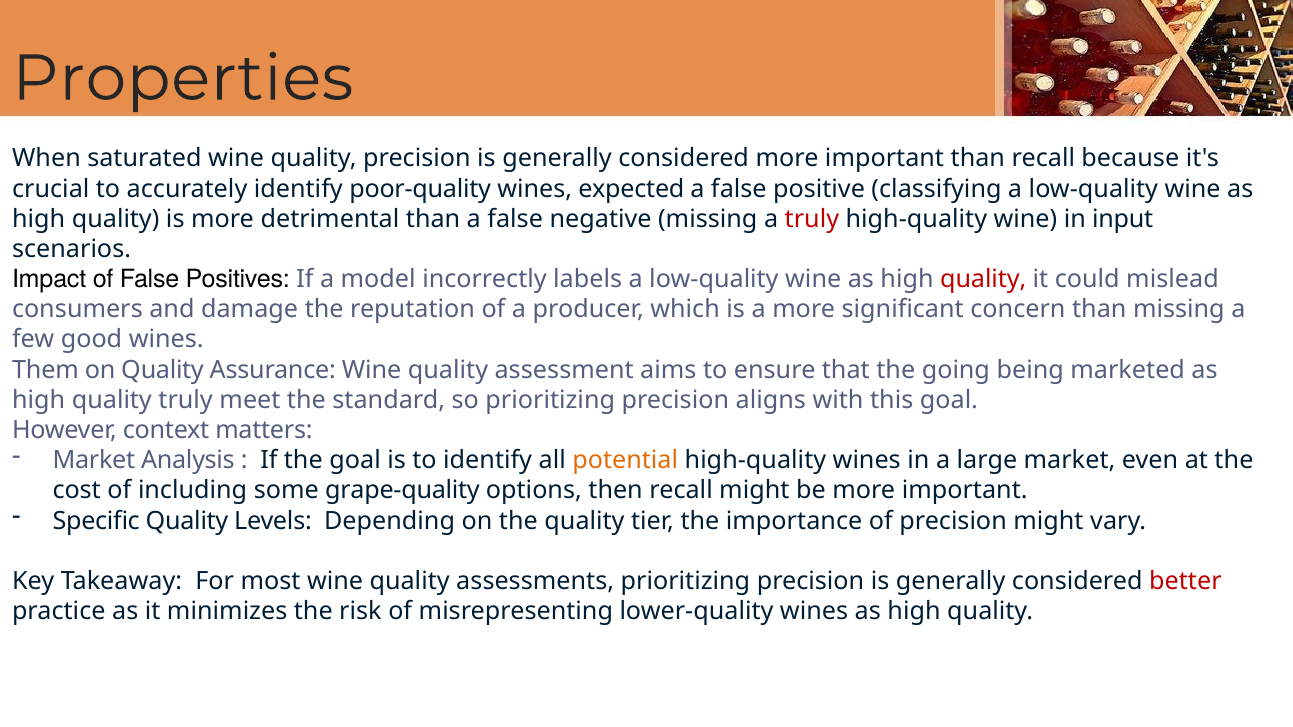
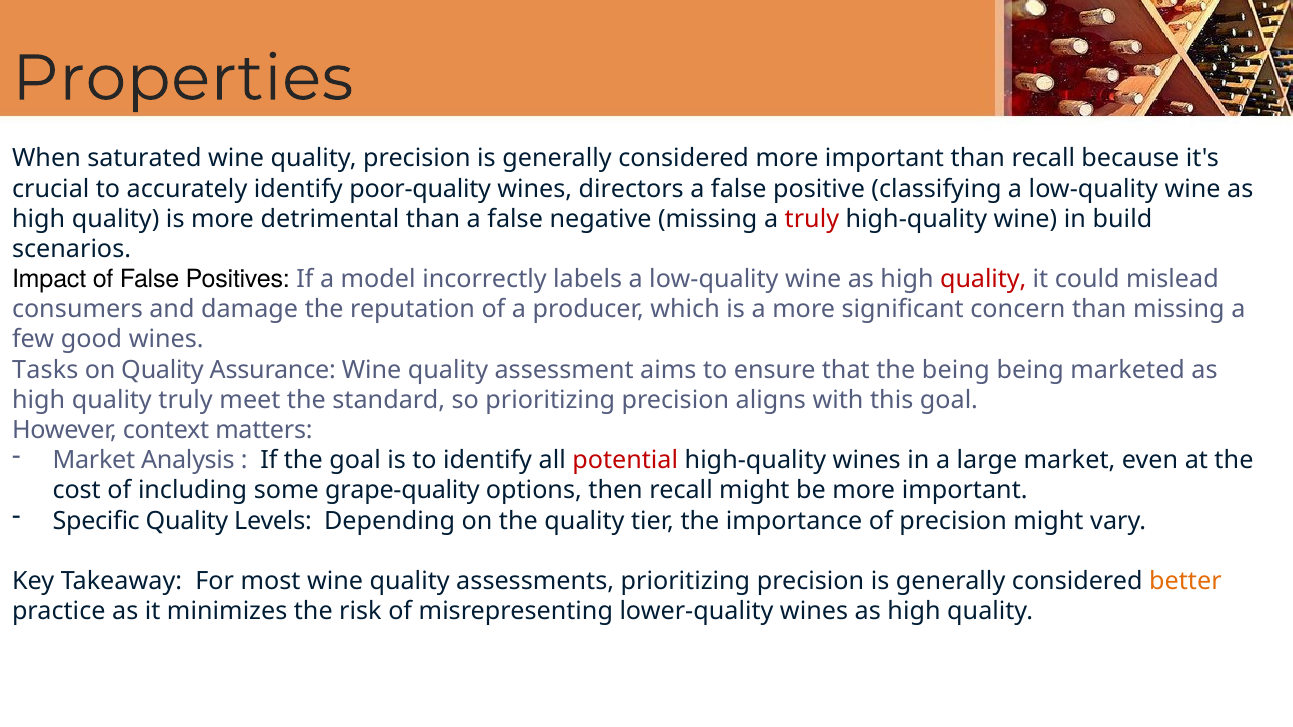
expected: expected -> directors (631, 189)
input: input -> build (1122, 219)
Them: Them -> Tasks (45, 370)
the going: going -> being (956, 370)
potential colour: orange -> red (625, 461)
better colour: red -> orange (1185, 581)
